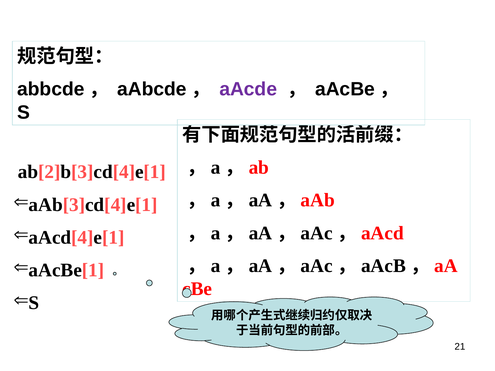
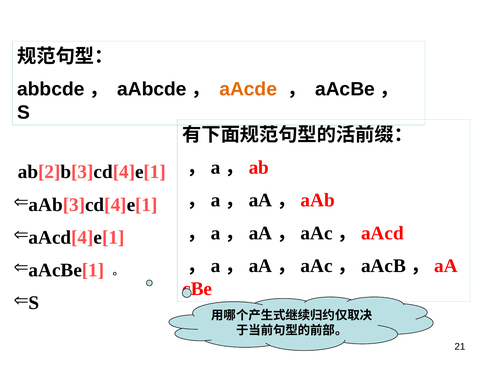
aAcde colour: purple -> orange (248, 89)
